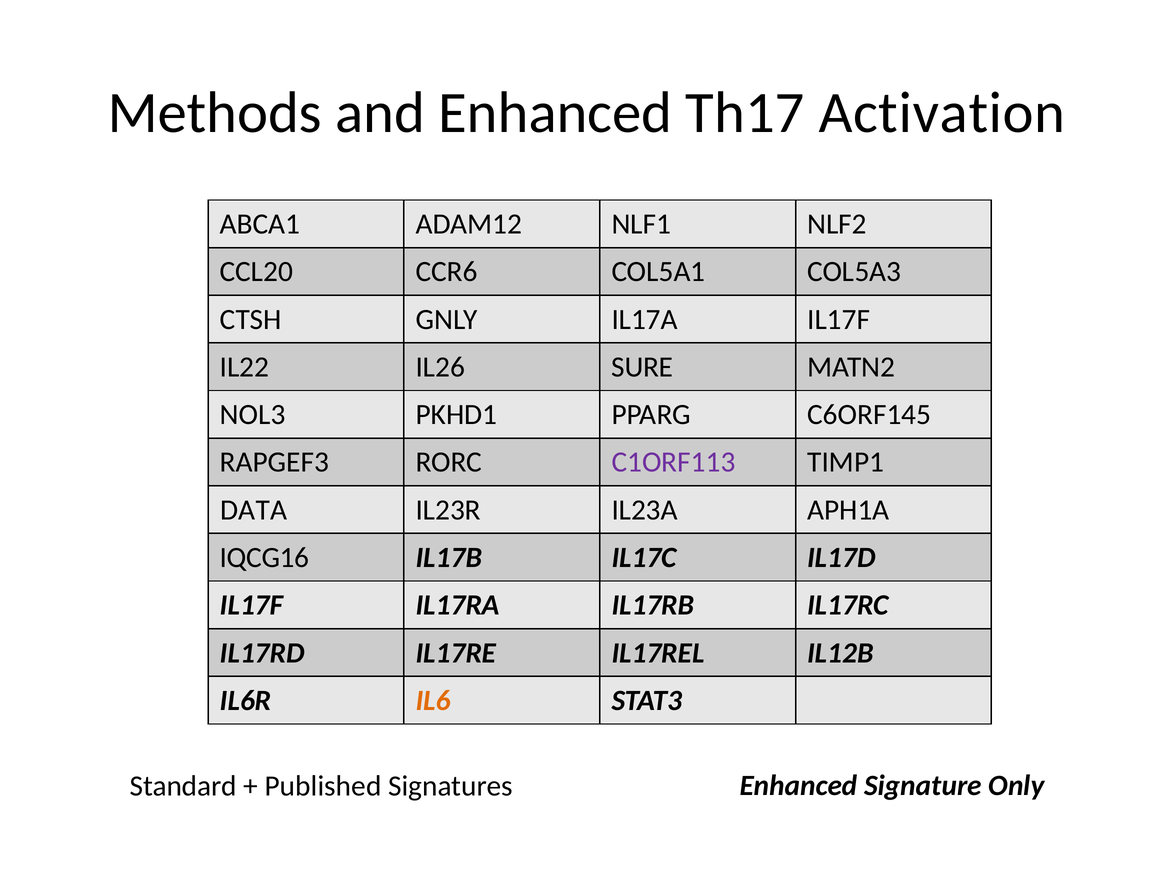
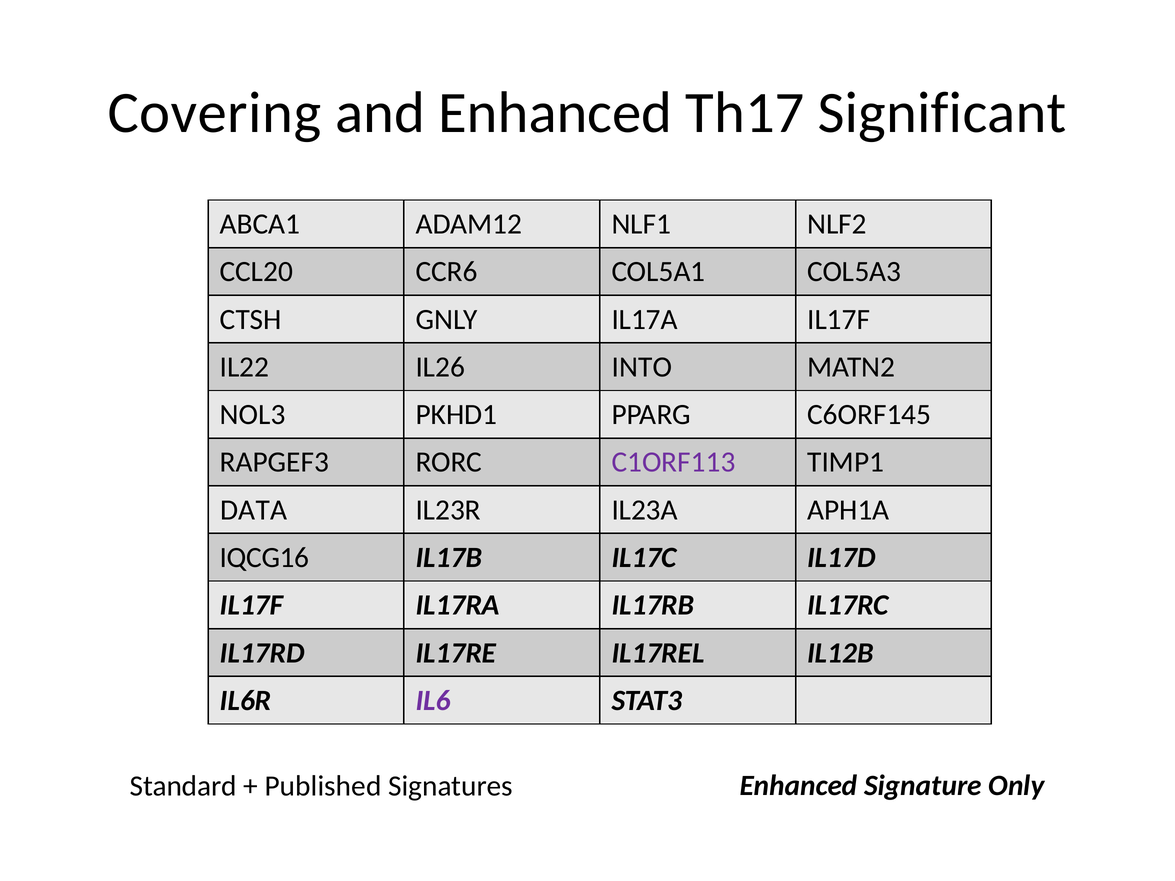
Methods: Methods -> Covering (214, 113)
Activation: Activation -> Significant (942, 113)
SURE: SURE -> INTO (642, 367)
IL6 colour: orange -> purple (433, 701)
